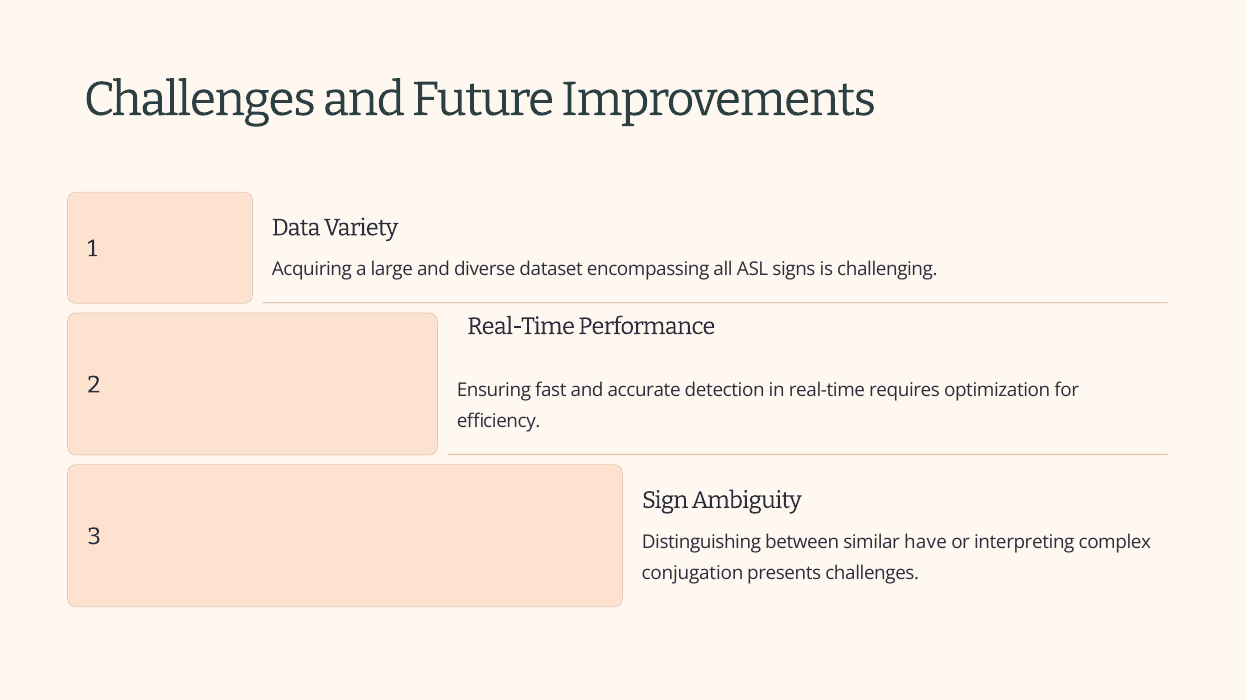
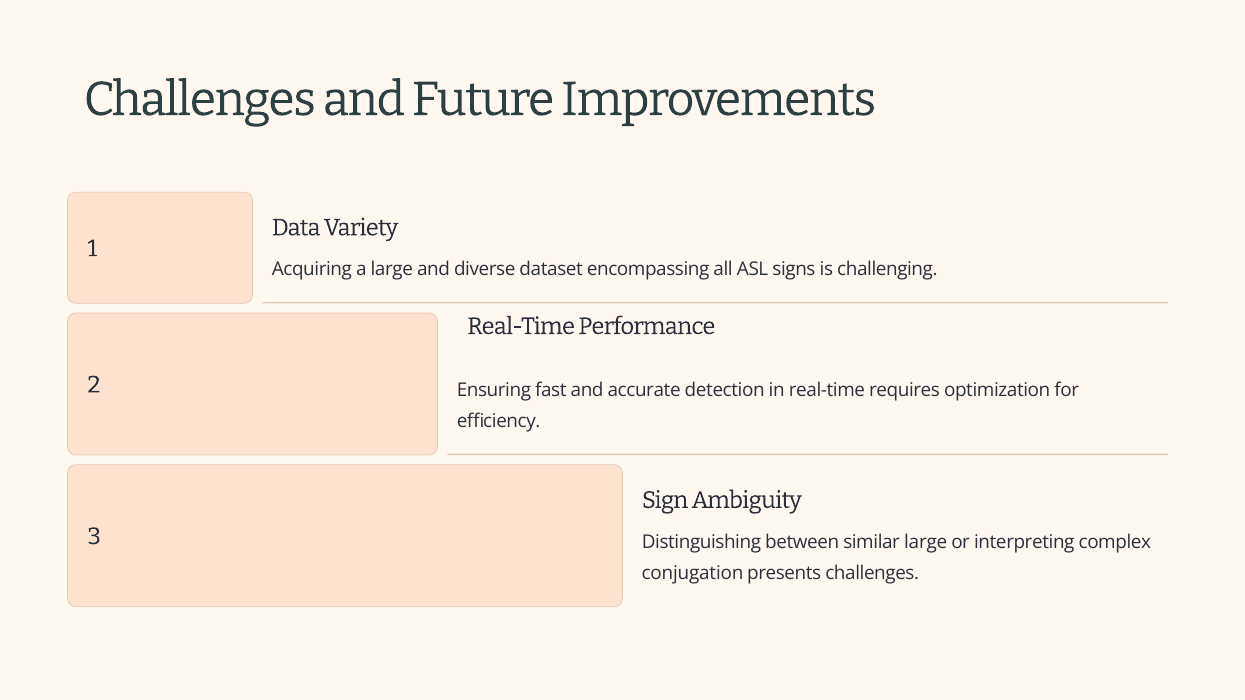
similar have: have -> large (926, 542)
